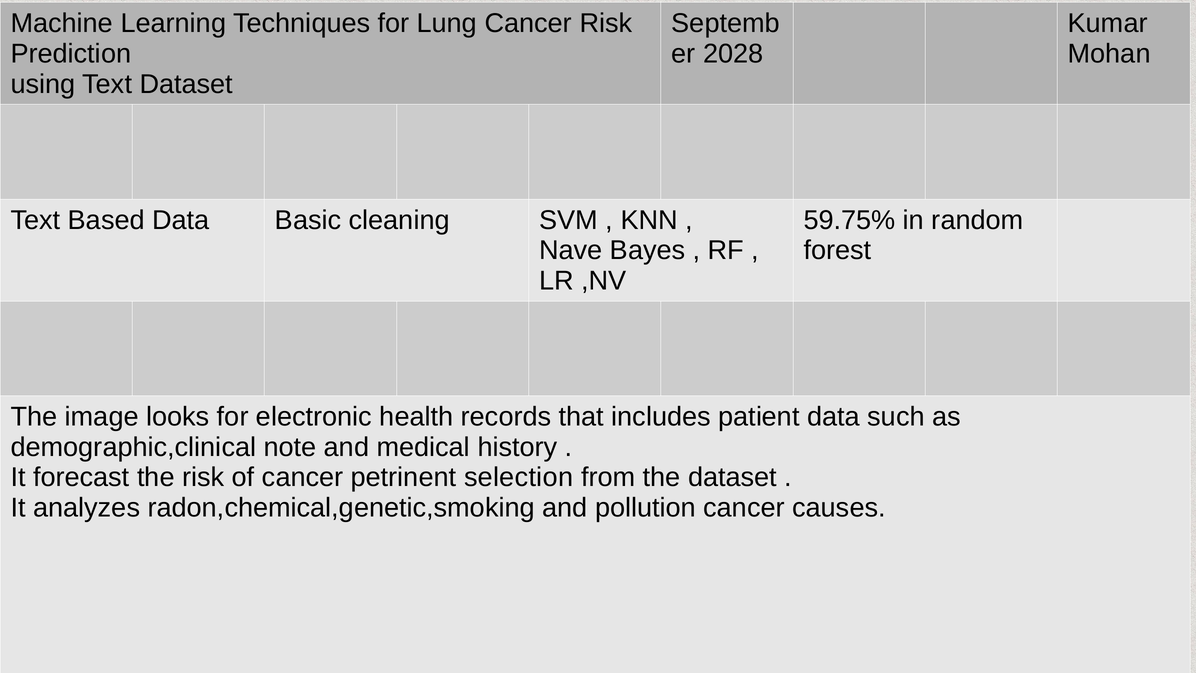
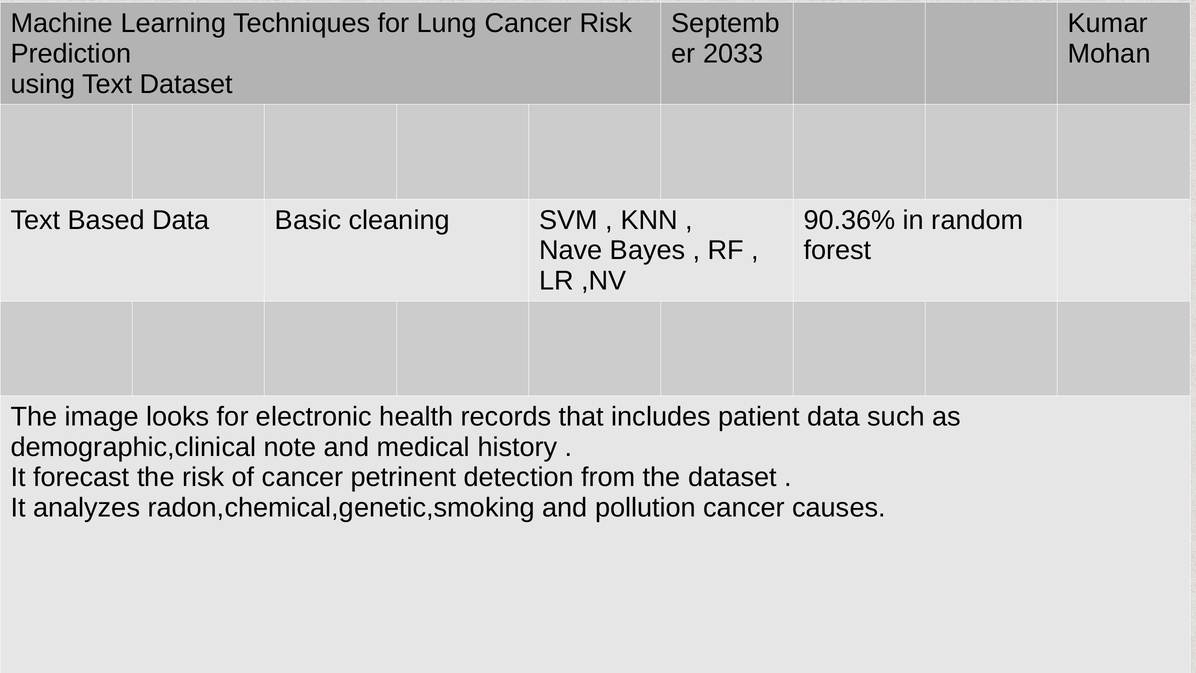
2028: 2028 -> 2033 (733, 54)
59.75%: 59.75% -> 90.36% (850, 220)
selection: selection -> detection (519, 477)
